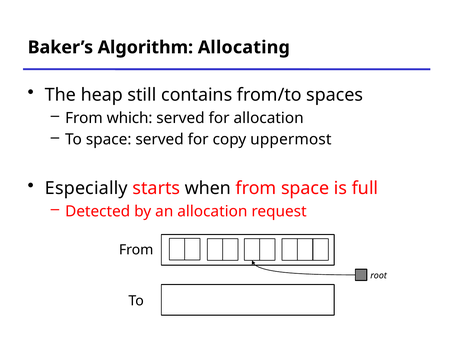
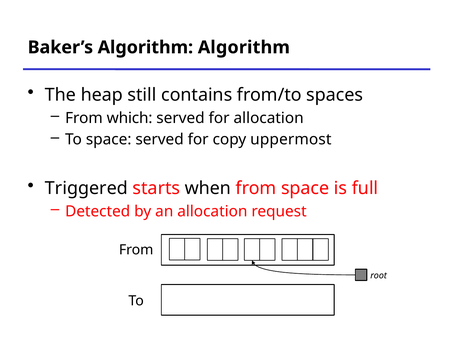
Algorithm Allocating: Allocating -> Algorithm (244, 47)
Especially: Especially -> Triggered (86, 188)
